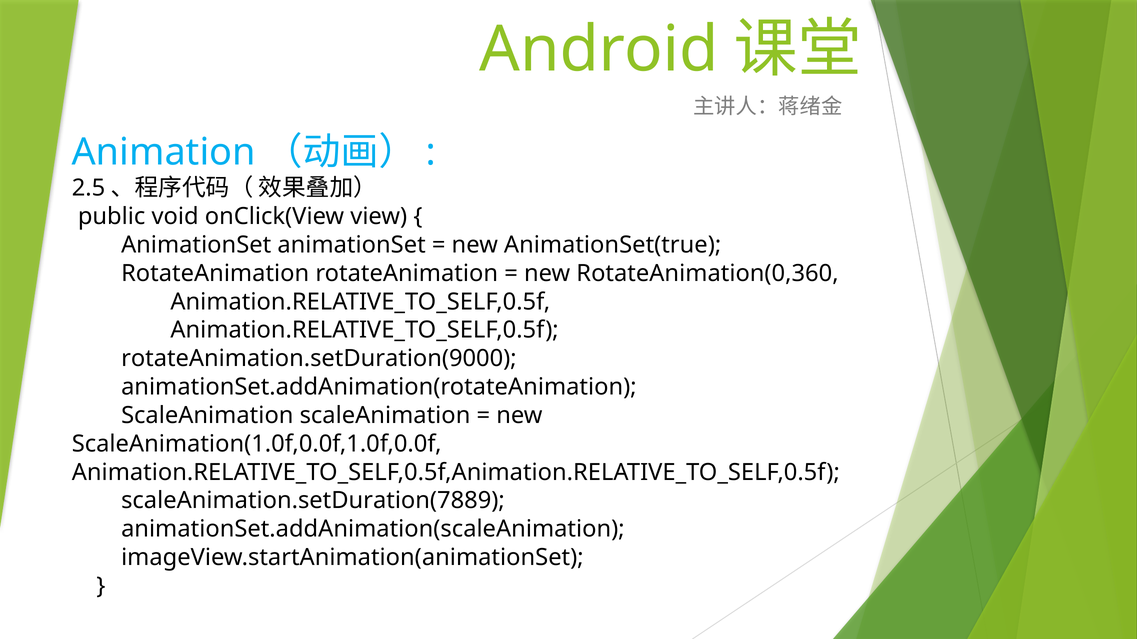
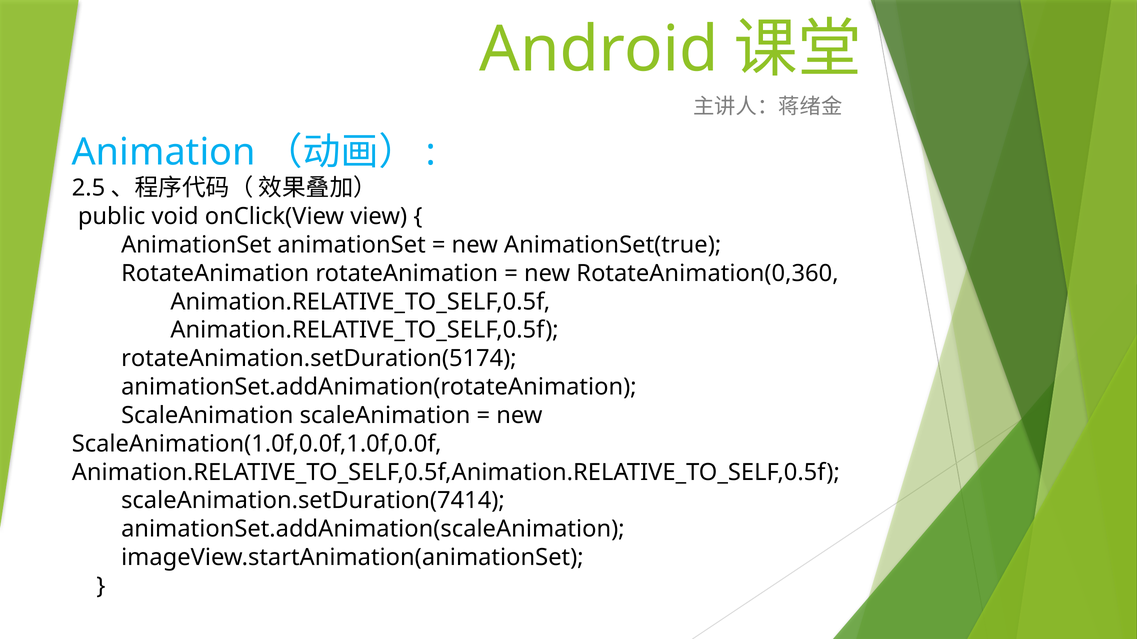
rotateAnimation.setDuration(9000: rotateAnimation.setDuration(9000 -> rotateAnimation.setDuration(5174 (319, 359)
scaleAnimation.setDuration(7889: scaleAnimation.setDuration(7889 -> scaleAnimation.setDuration(7414 (313, 501)
